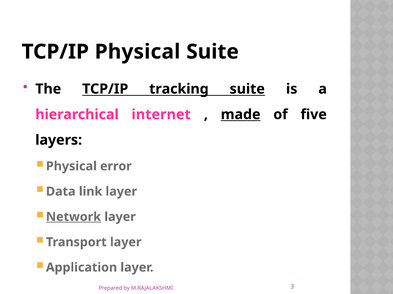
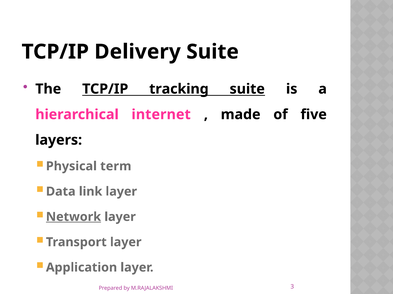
TCP/IP Physical: Physical -> Delivery (138, 52)
made underline: present -> none (241, 115)
error: error -> term (116, 167)
